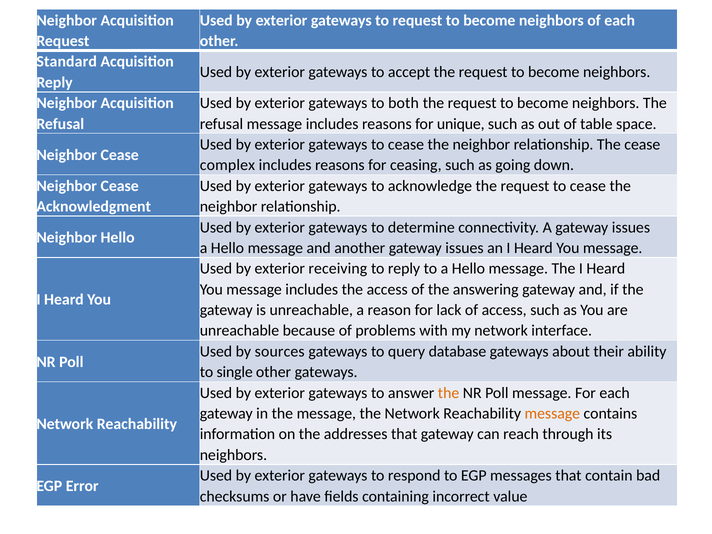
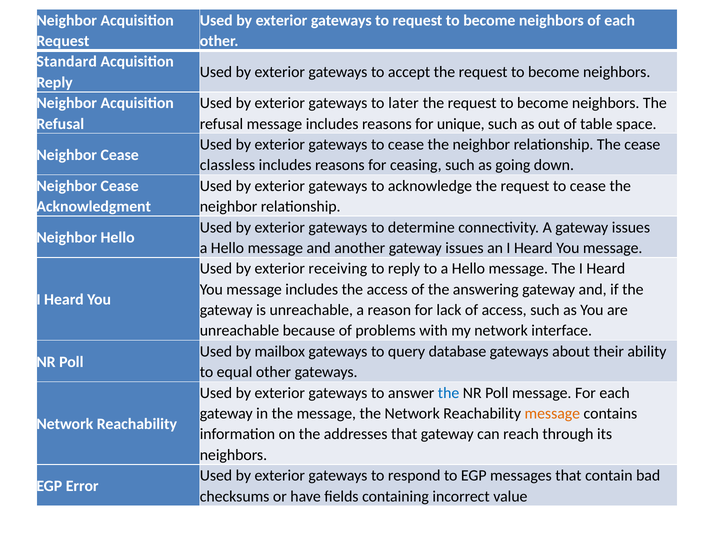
both: both -> later (404, 103)
complex: complex -> classless (227, 165)
sources: sources -> mailbox (280, 351)
single: single -> equal (235, 372)
the colour: orange -> blue (449, 393)
